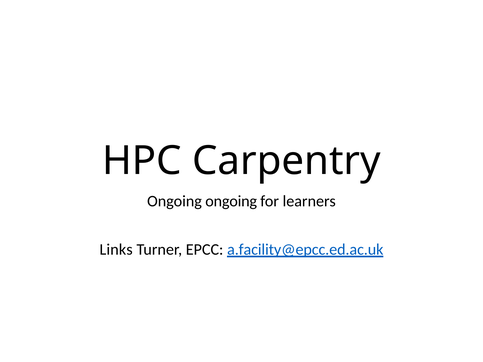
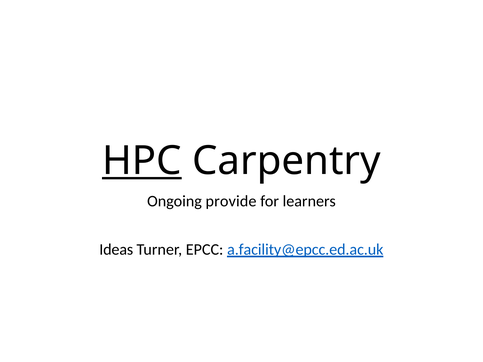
HPC underline: none -> present (142, 161)
Ongoing ongoing: ongoing -> provide (231, 201)
Links: Links -> Ideas (116, 250)
